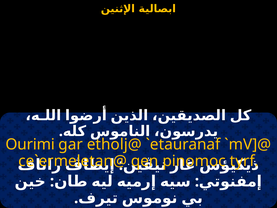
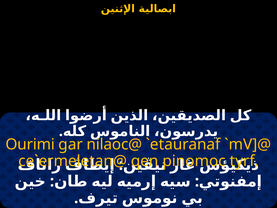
etholj@: etholj@ -> nilaoc@ (114, 144)
